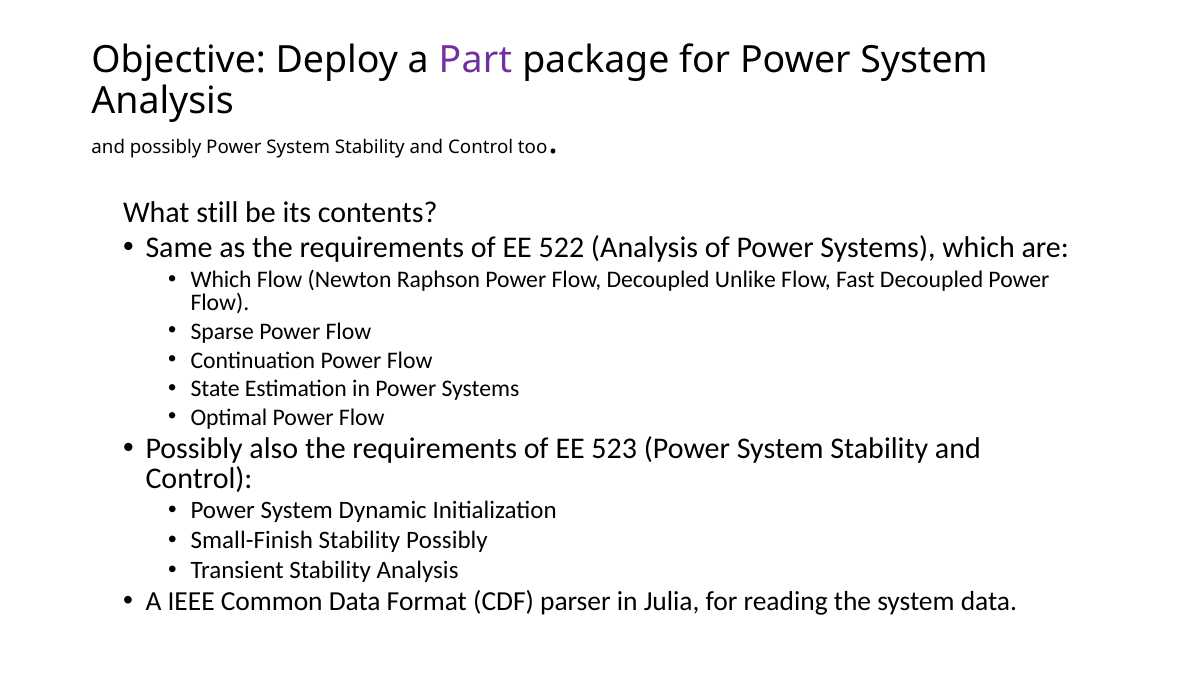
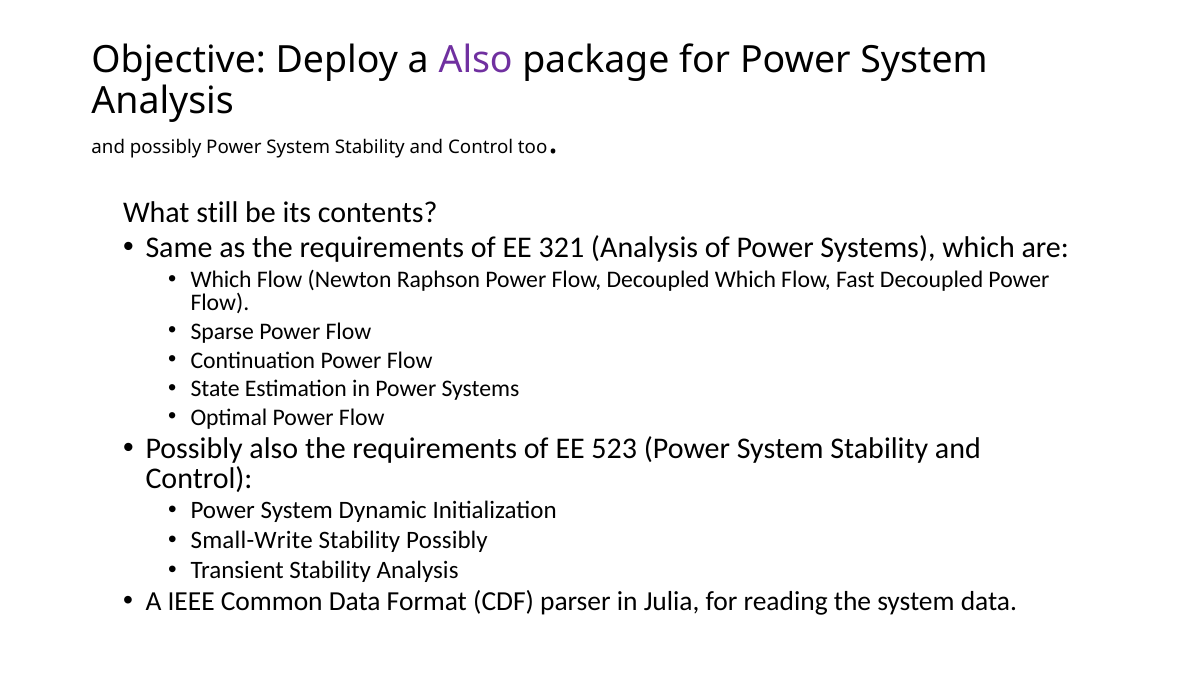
a Part: Part -> Also (476, 60)
522: 522 -> 321 (561, 248)
Decoupled Unlike: Unlike -> Which (745, 280)
Small-Finish: Small-Finish -> Small-Write (252, 541)
